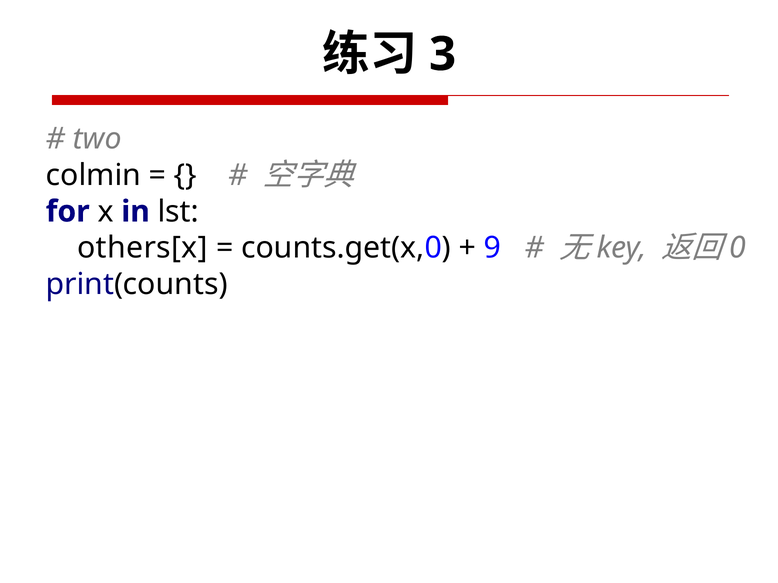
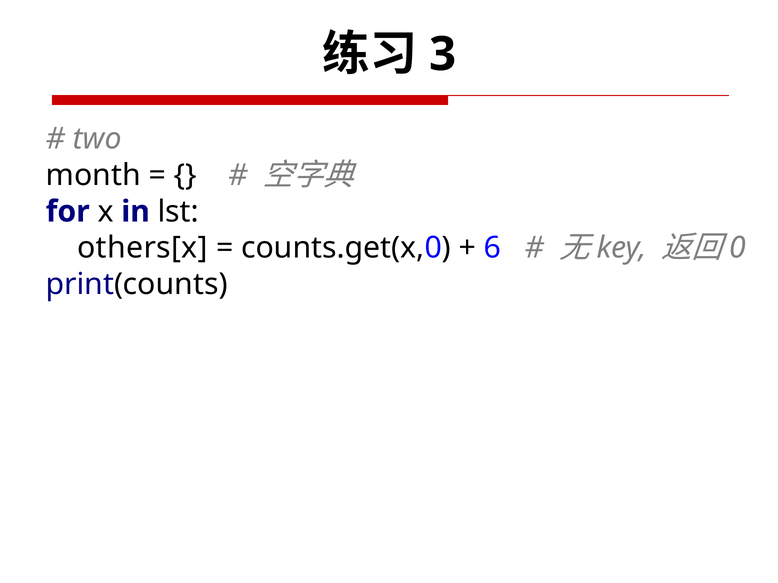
colmin: colmin -> month (93, 175)
9: 9 -> 6 (493, 248)
